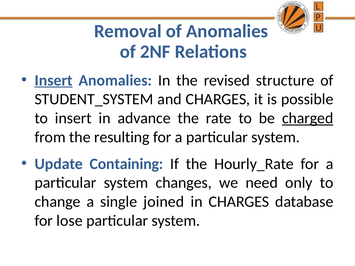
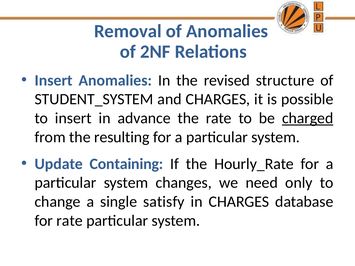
Insert underline: present -> none (54, 80)
joined: joined -> satisfy (164, 202)
for lose: lose -> rate (70, 221)
